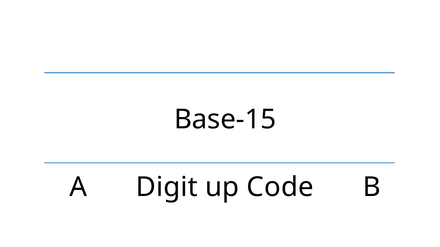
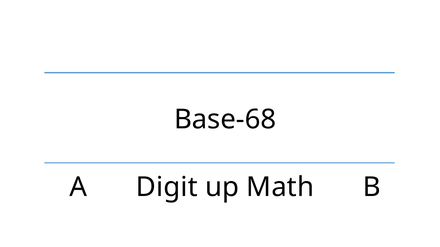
Base-15: Base-15 -> Base-68 (225, 120)
Code: Code -> Math (280, 187)
